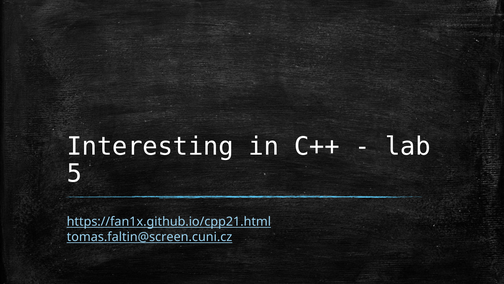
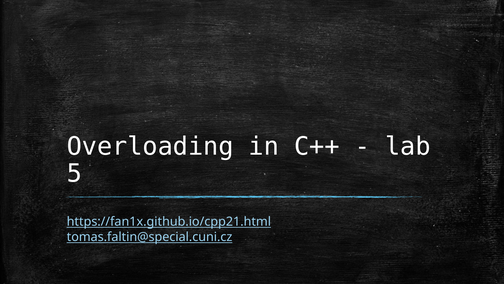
Interesting: Interesting -> Overloading (150, 146)
tomas.faltin@screen.cuni.cz: tomas.faltin@screen.cuni.cz -> tomas.faltin@special.cuni.cz (150, 237)
